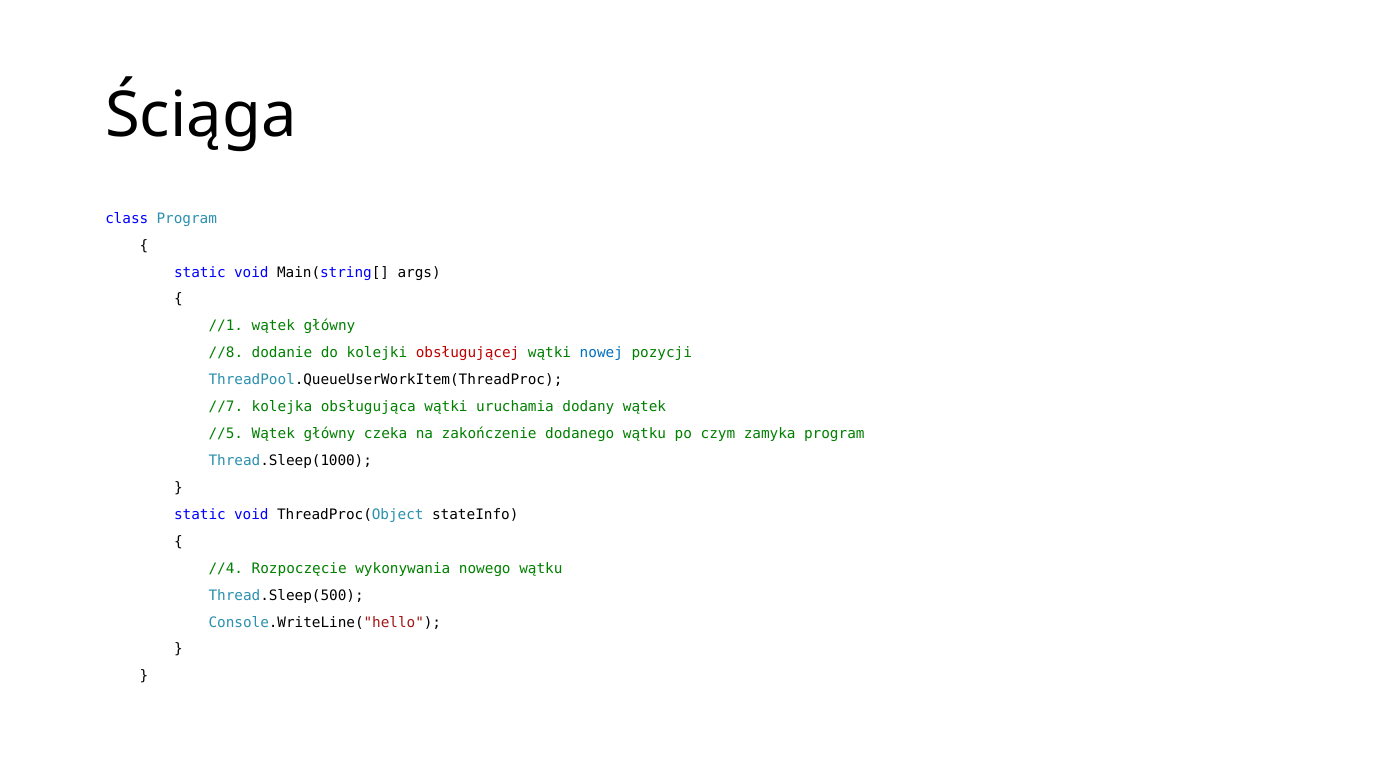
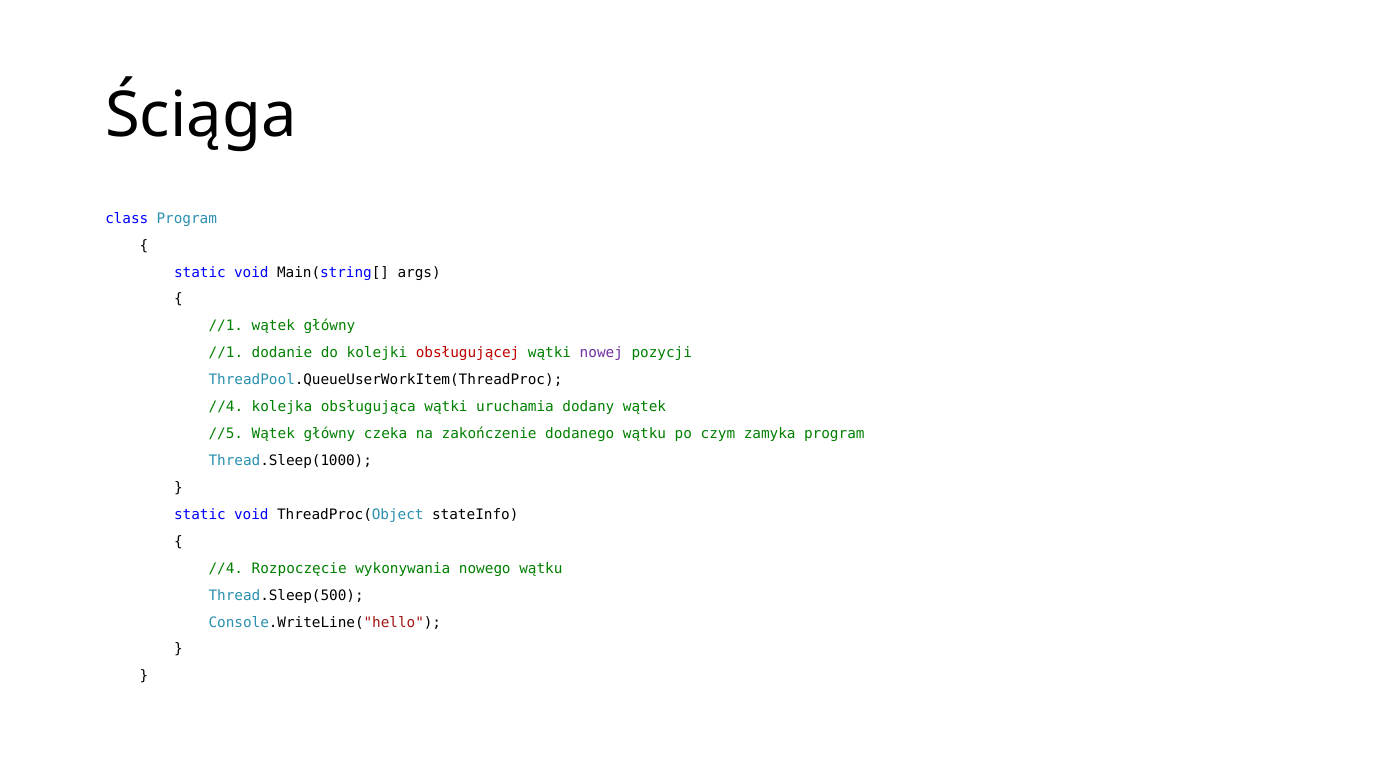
//8: //8 -> //1 (226, 353)
nowej colour: blue -> purple (601, 353)
//7: //7 -> //4 (226, 407)
